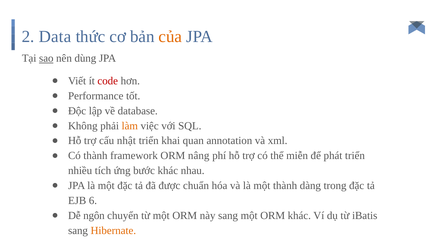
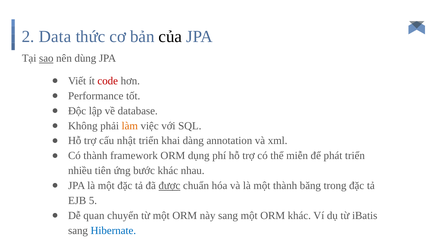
của colour: orange -> black (170, 37)
quan: quan -> dàng (193, 141)
nâng: nâng -> dụng (199, 156)
tích: tích -> tiên (103, 171)
được underline: none -> present (169, 186)
dàng: dàng -> băng (310, 186)
6: 6 -> 5 (93, 201)
ngôn: ngôn -> quan (94, 216)
Hibernate colour: orange -> blue (113, 231)
